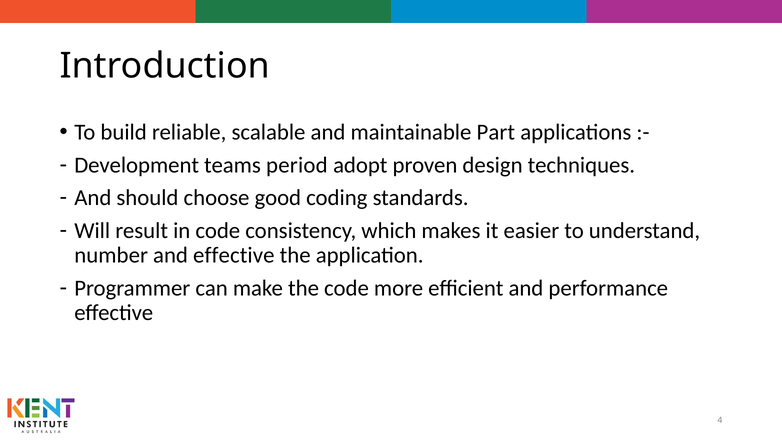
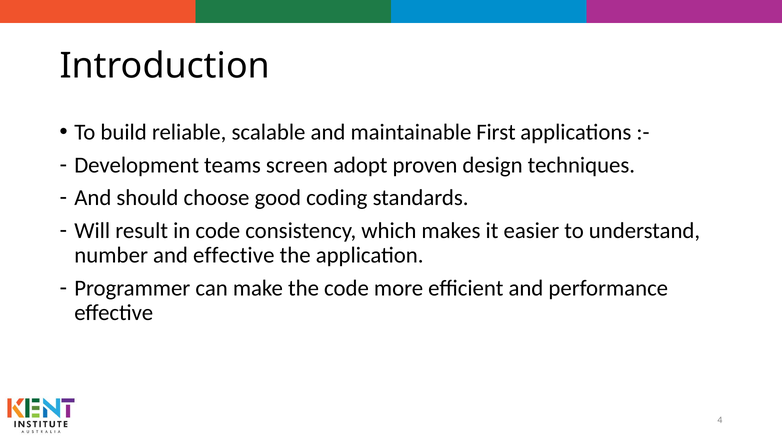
Part: Part -> First (496, 132)
period: period -> screen (297, 165)
